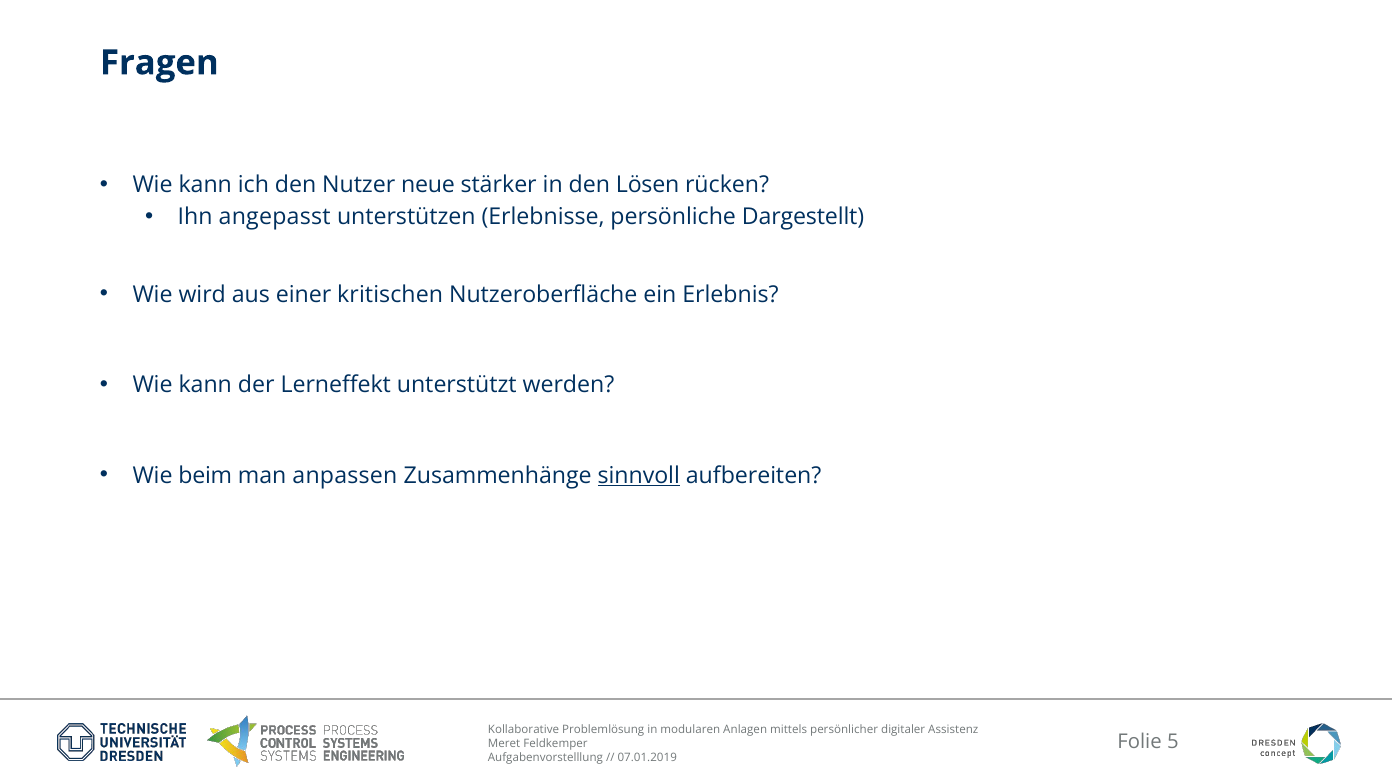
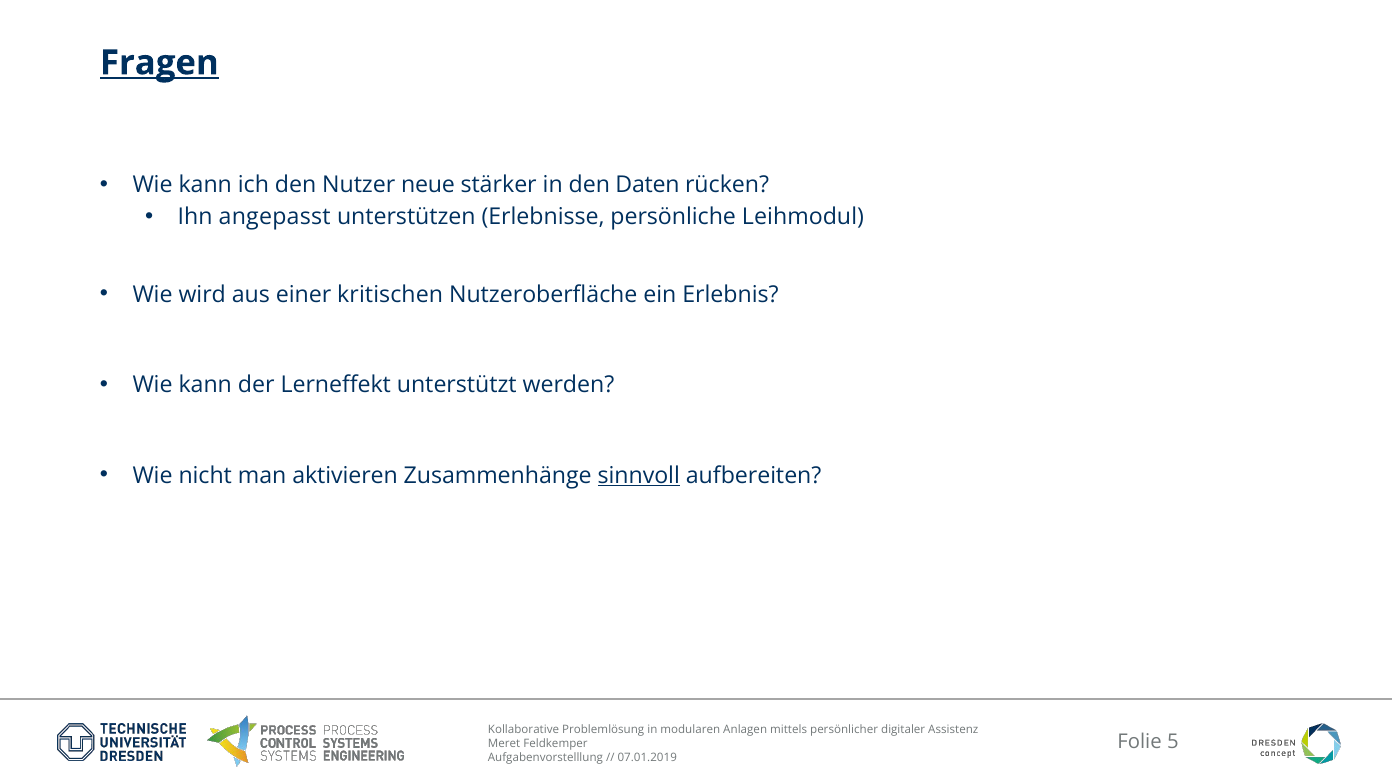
Fragen underline: none -> present (159, 63)
Lösen: Lösen -> Daten (648, 185)
Dargestellt: Dargestellt -> Leihmodul (803, 217)
beim: beim -> nicht (205, 475)
anpassen: anpassen -> aktivieren (345, 475)
